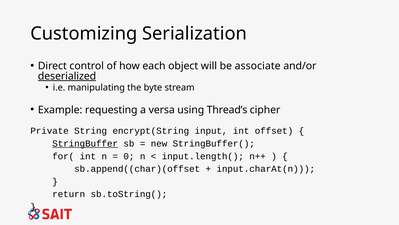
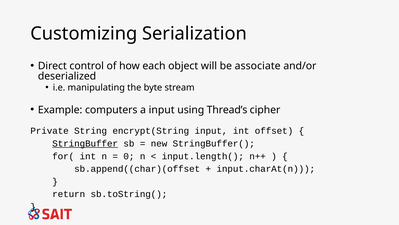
deserialized underline: present -> none (67, 76)
requesting: requesting -> computers (111, 110)
a versa: versa -> input (162, 110)
